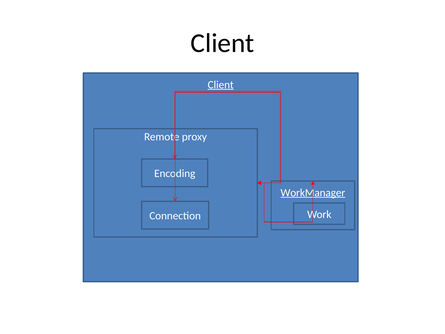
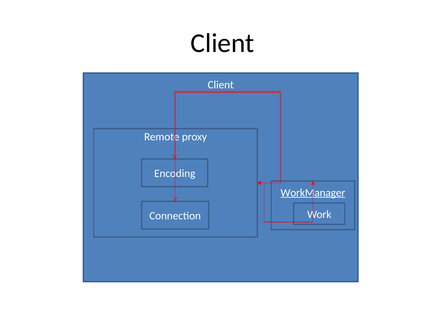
Client underline: present -> none (221, 85)
